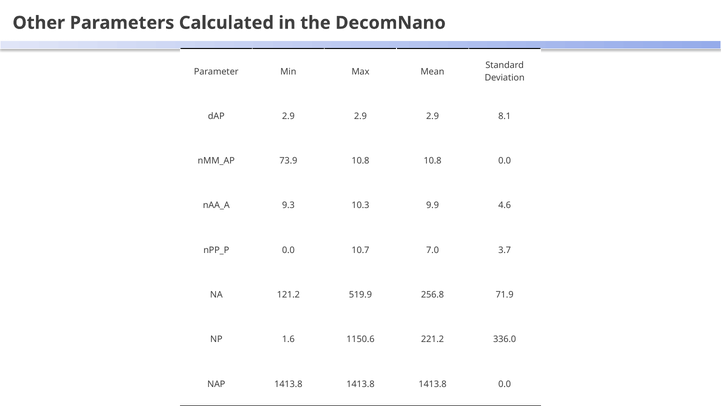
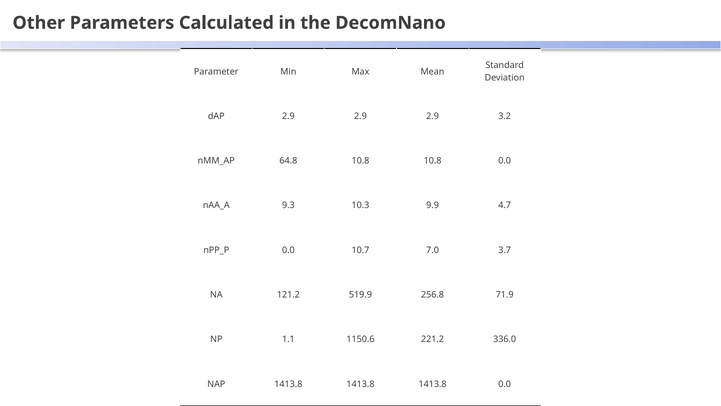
8.1: 8.1 -> 3.2 (505, 116)
73.9: 73.9 -> 64.8 (288, 161)
4.6: 4.6 -> 4.7 (505, 205)
1.6: 1.6 -> 1.1 (288, 339)
